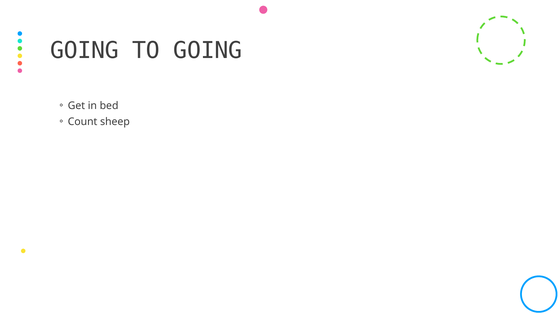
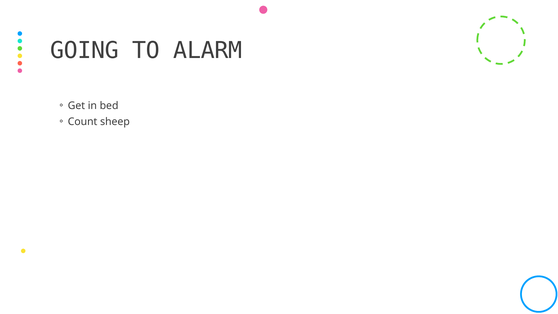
TO GOING: GOING -> ALARM (208, 50)
